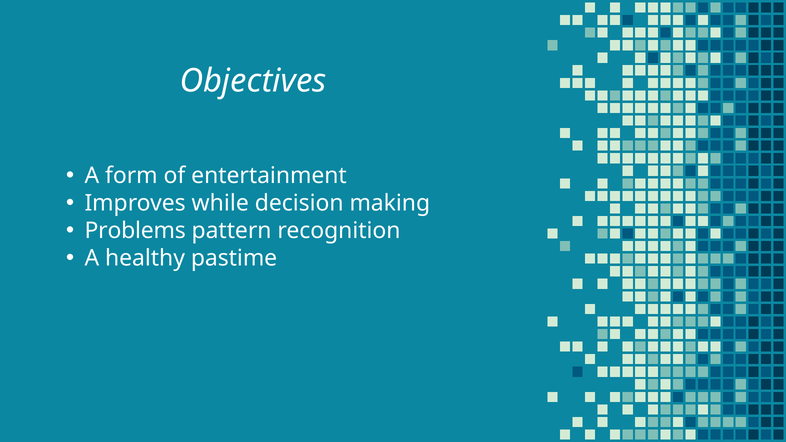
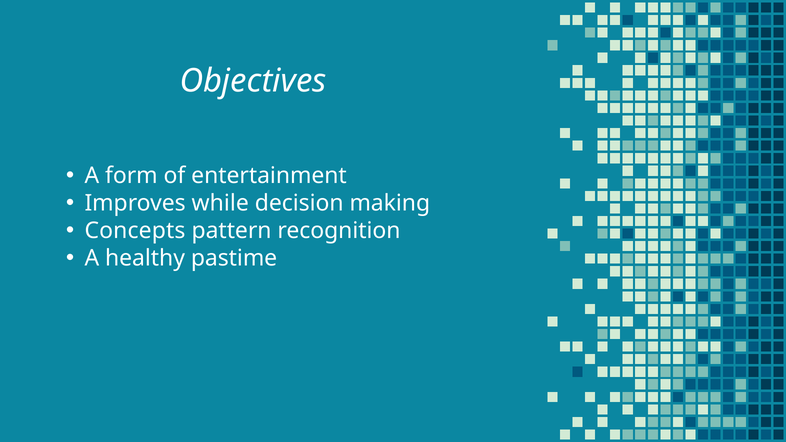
Problems: Problems -> Concepts (135, 231)
